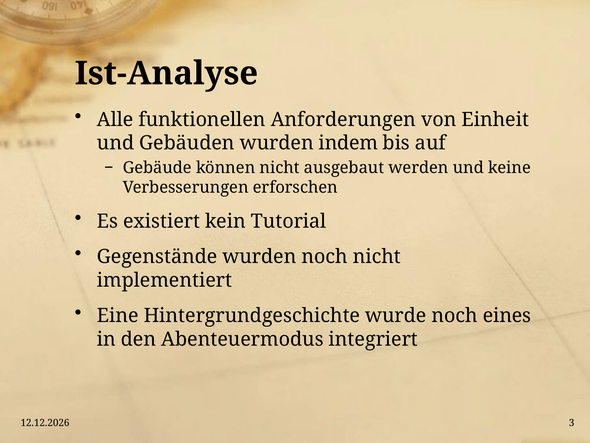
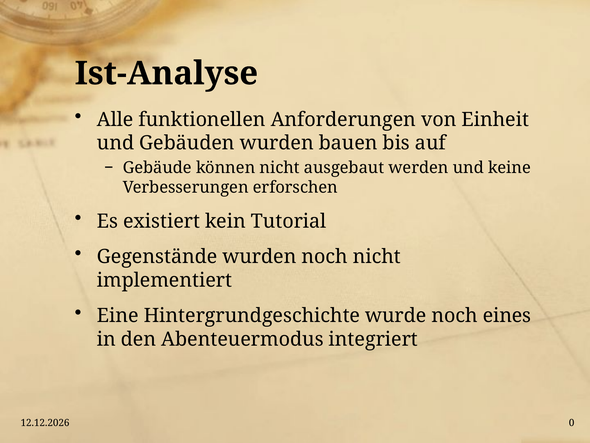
indem: indem -> bauen (348, 143)
3: 3 -> 0 (572, 423)
